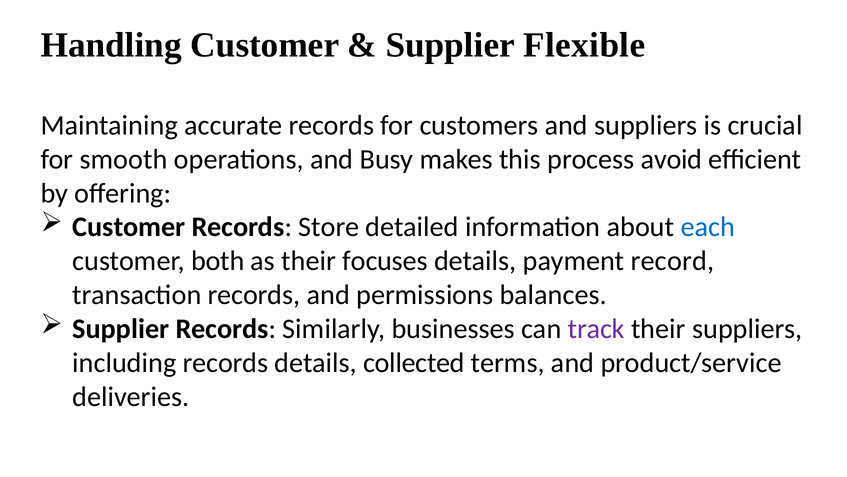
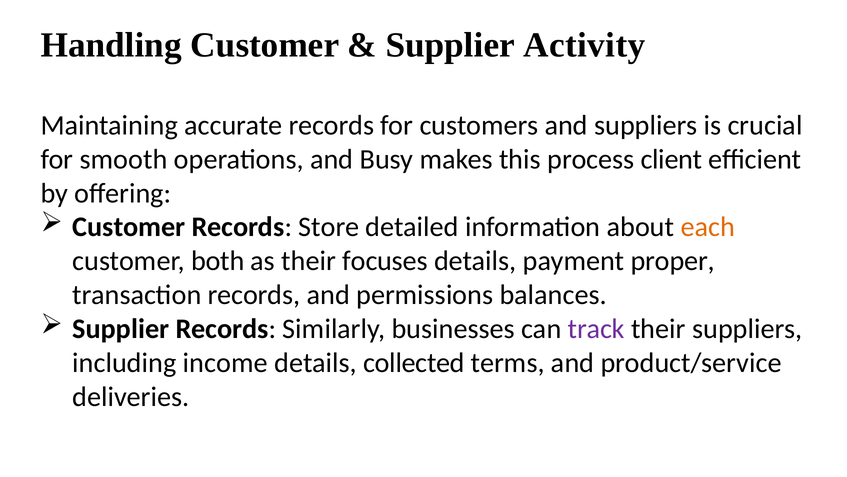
Flexible: Flexible -> Activity (584, 45)
avoid: avoid -> client (671, 159)
each colour: blue -> orange (708, 227)
record: record -> proper (673, 261)
including records: records -> income (225, 362)
